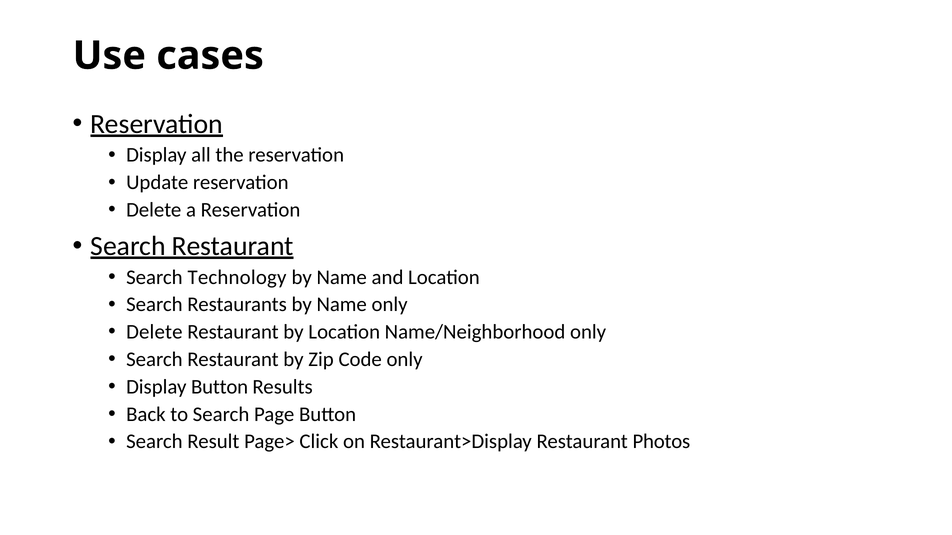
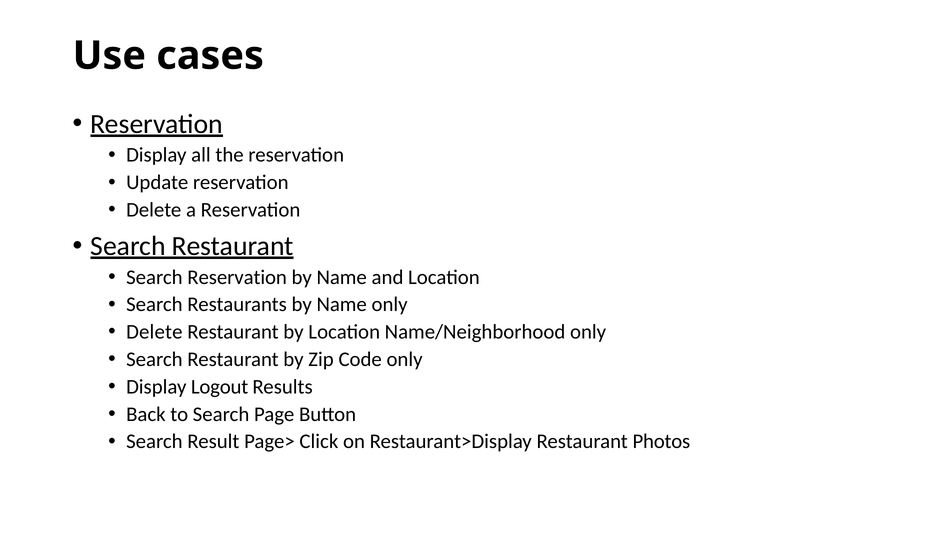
Search Technology: Technology -> Reservation (237, 277)
Display Button: Button -> Logout (220, 387)
